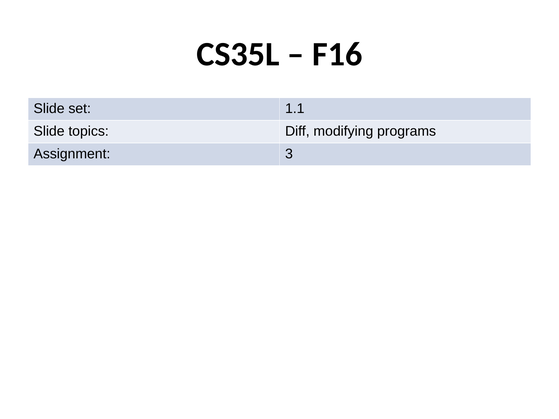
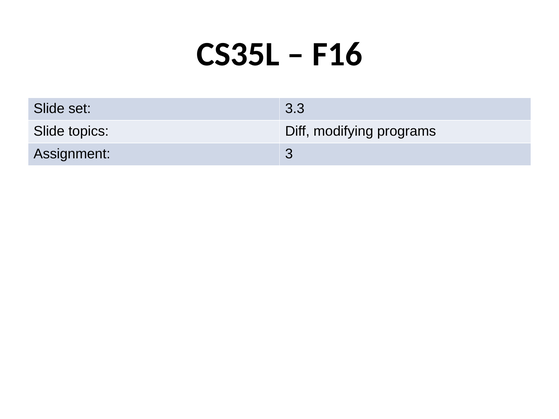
1.1: 1.1 -> 3.3 (295, 109)
